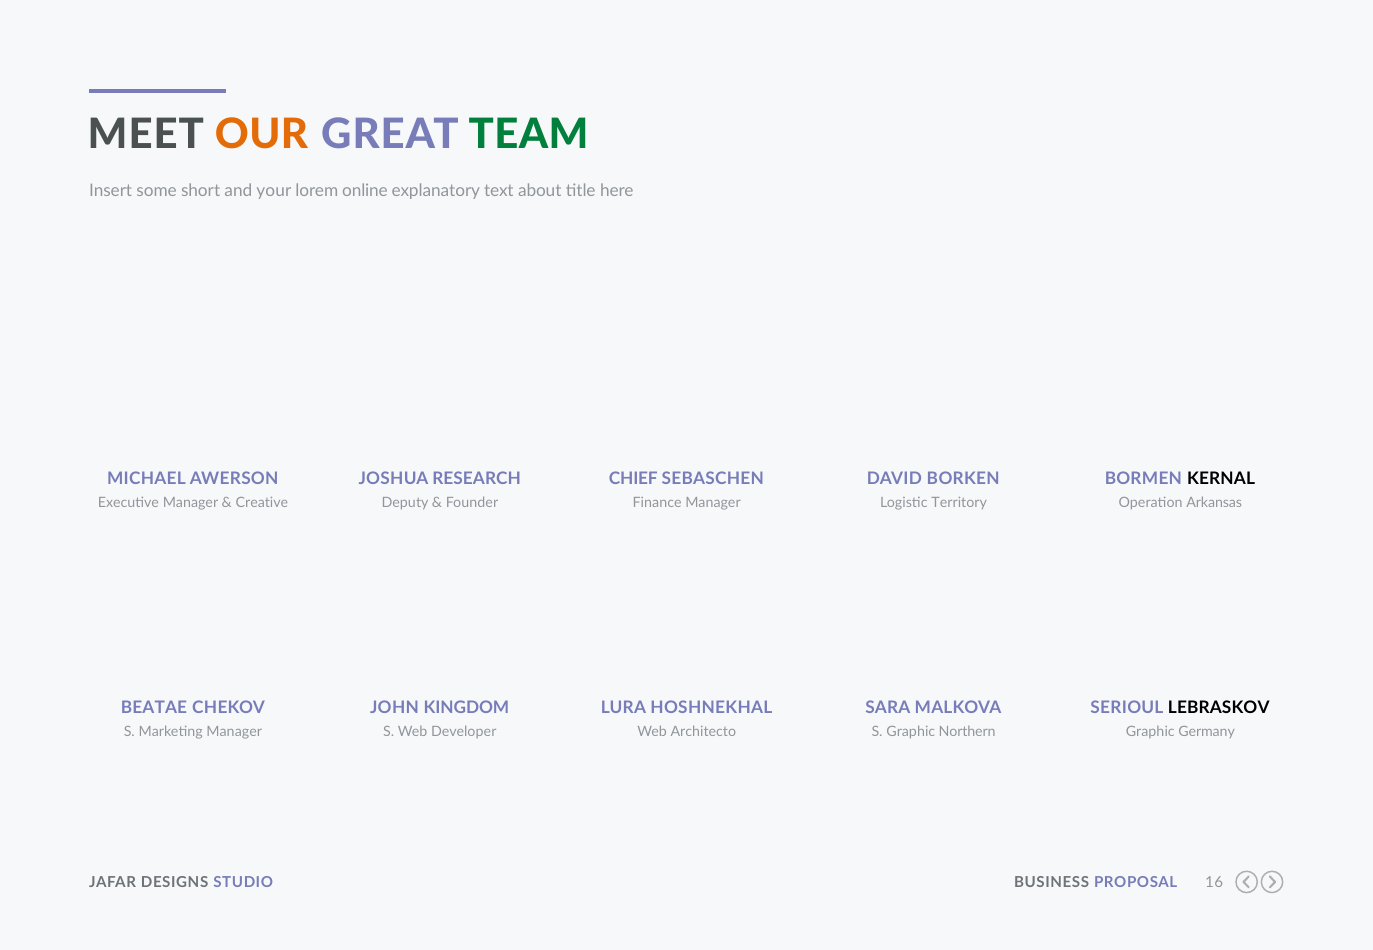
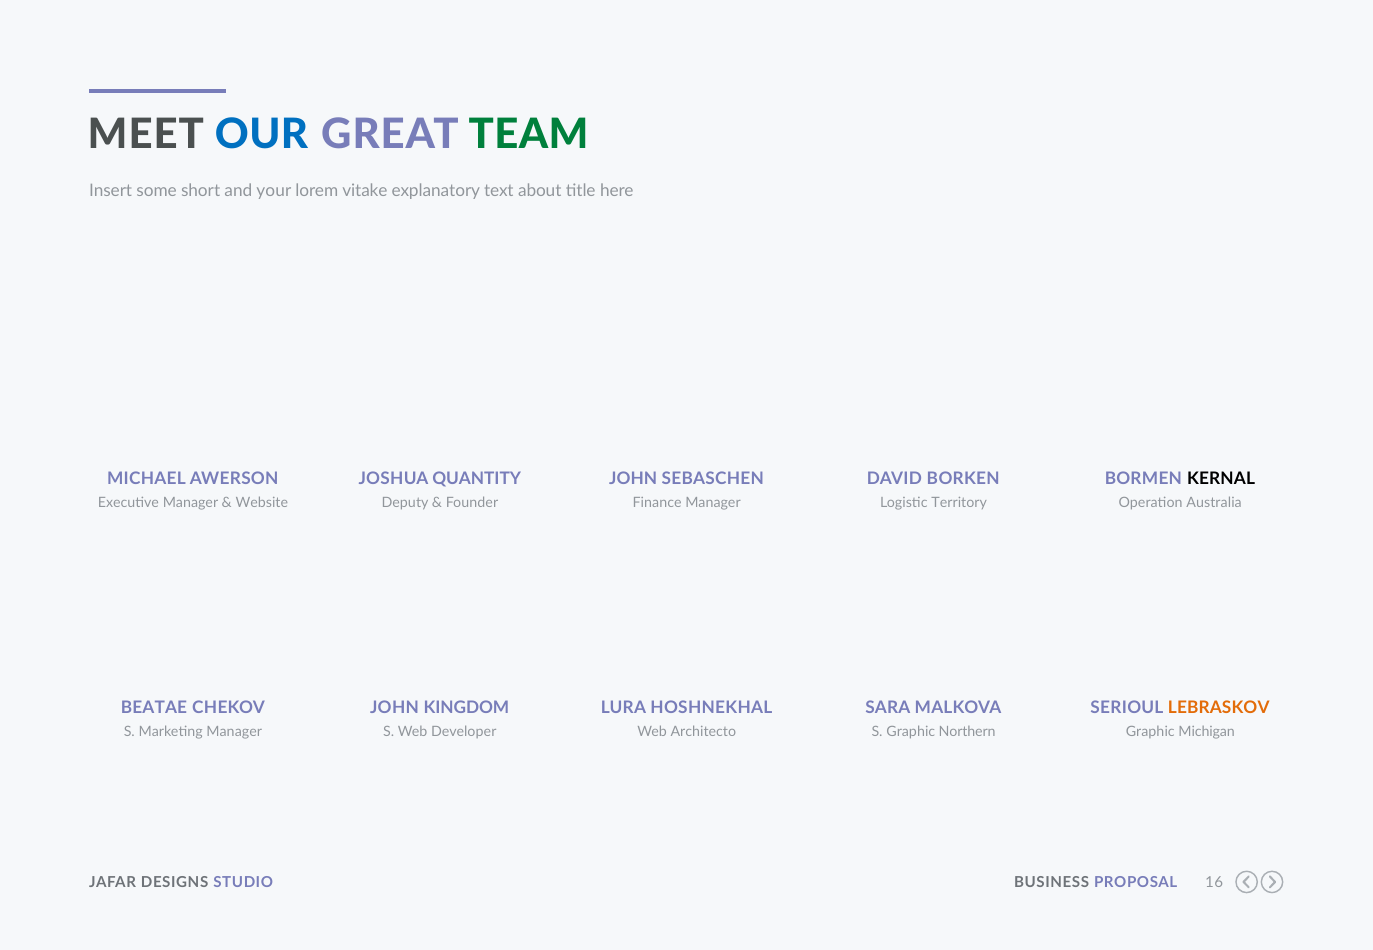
OUR colour: orange -> blue (262, 135)
online: online -> vitake (365, 191)
RESEARCH: RESEARCH -> QUANTITY (477, 479)
CHIEF: CHIEF -> JOHN (633, 479)
Creative: Creative -> Website (262, 503)
Arkansas: Arkansas -> Australia (1214, 503)
LEBRASKOV colour: black -> orange (1219, 708)
Germany: Germany -> Michigan (1207, 732)
